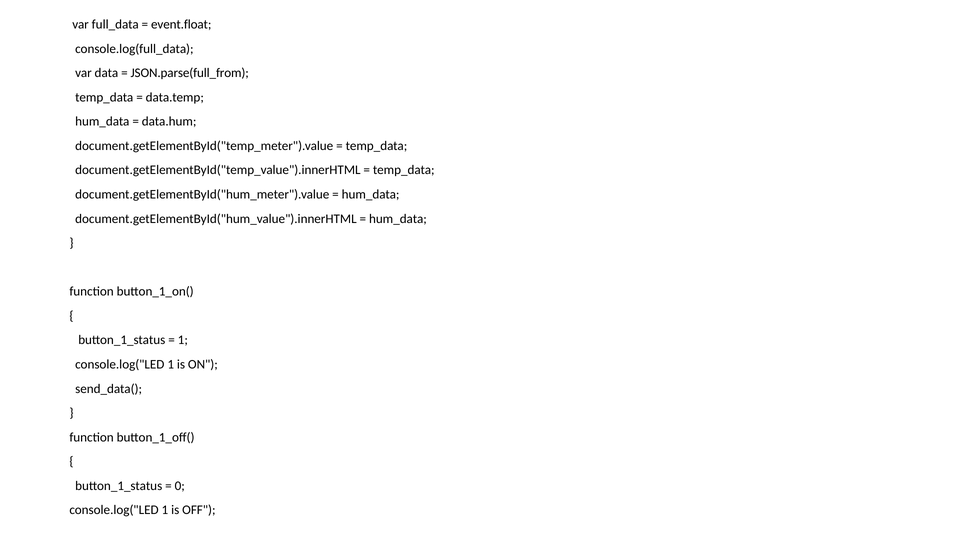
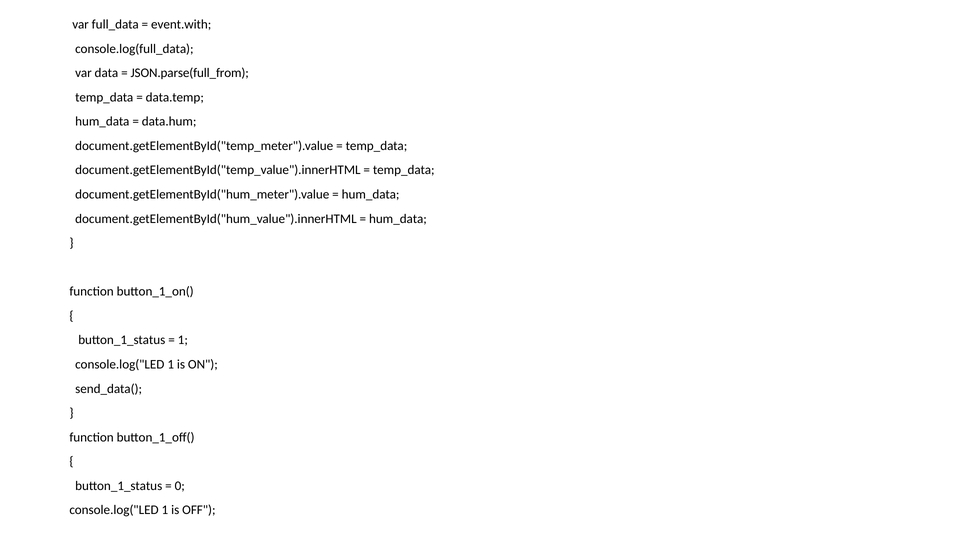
event.float: event.float -> event.with (181, 24)
